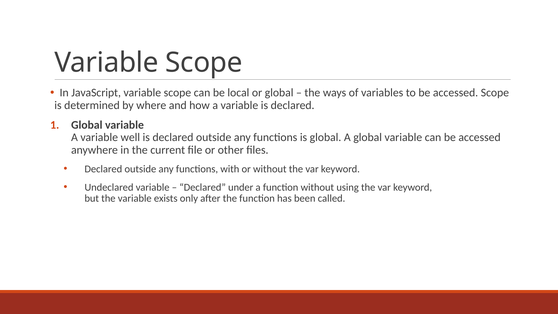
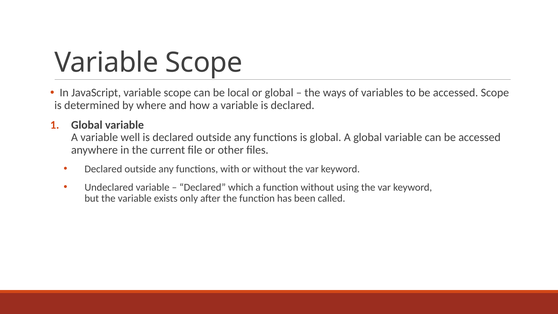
under: under -> which (241, 187)
